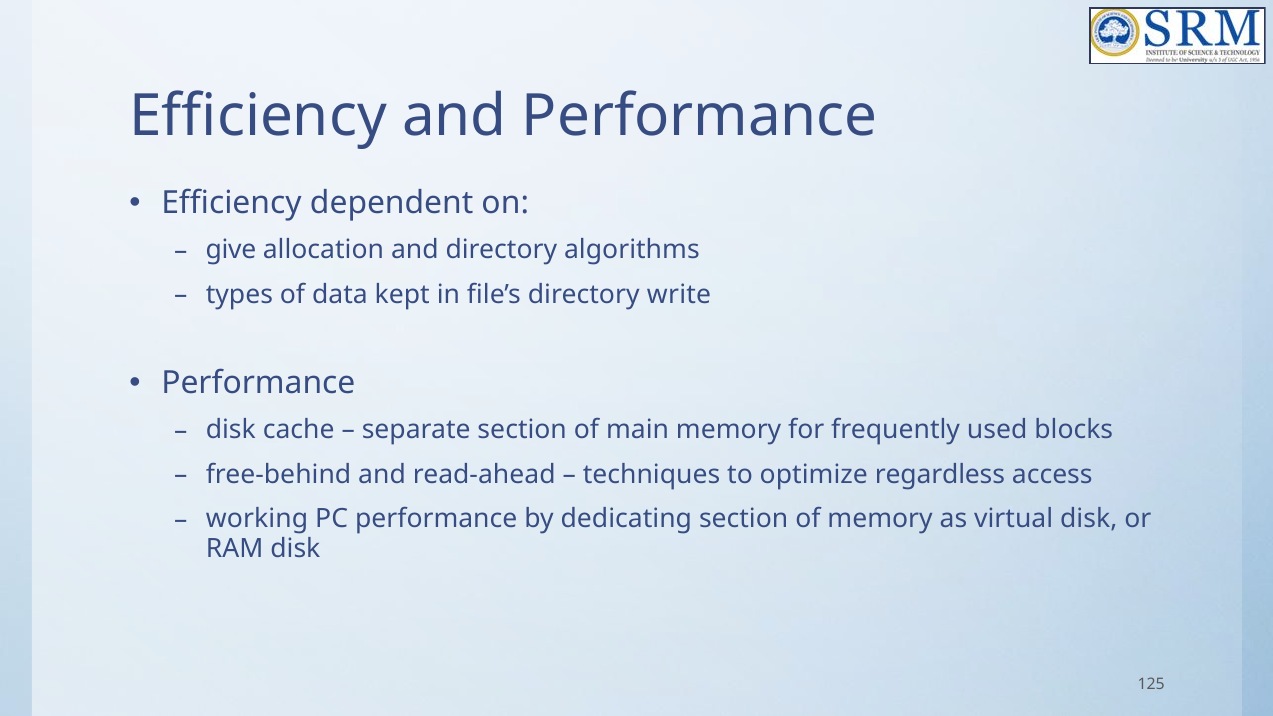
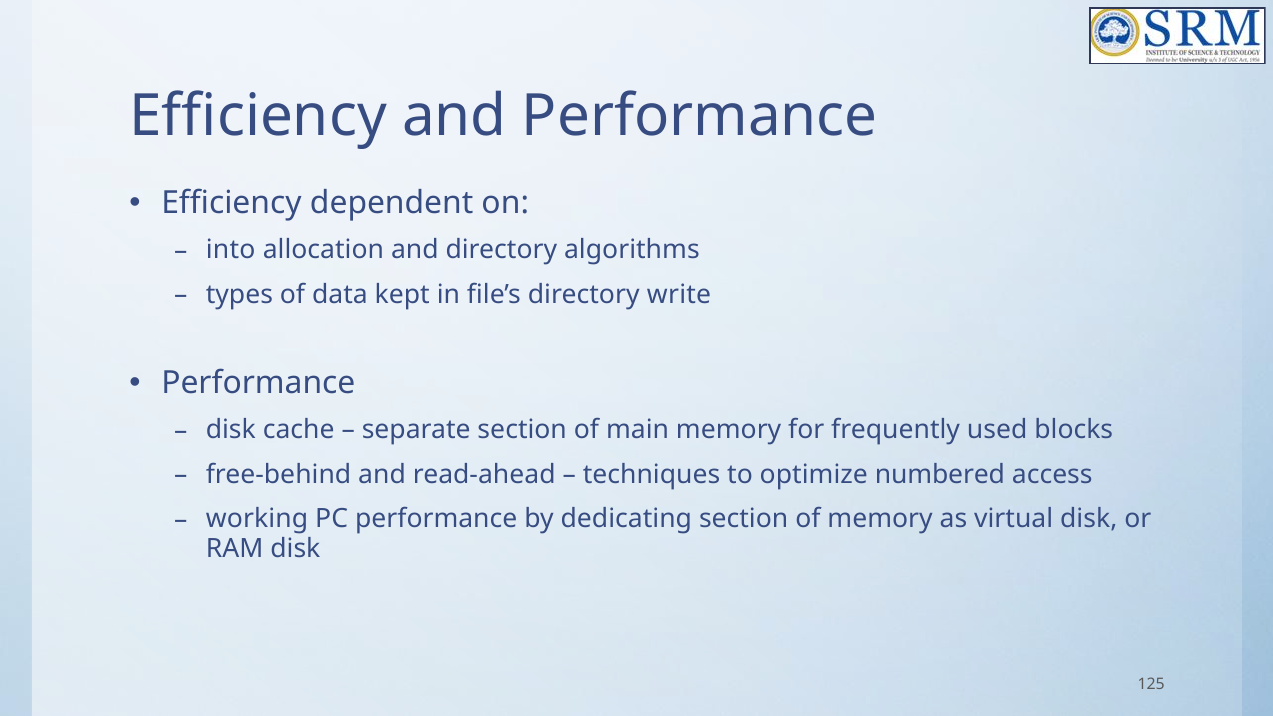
give: give -> into (231, 250)
regardless: regardless -> numbered (940, 475)
